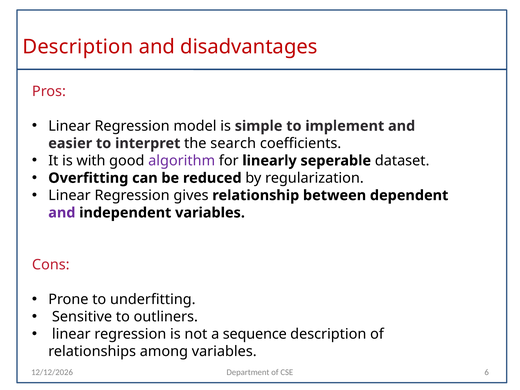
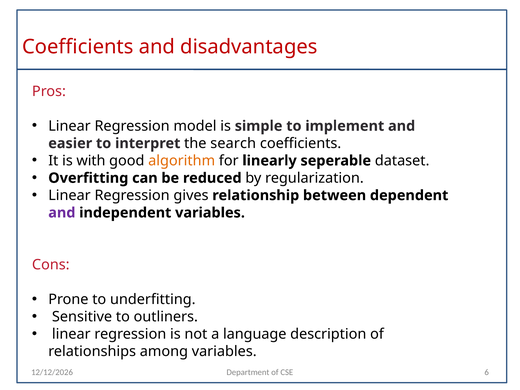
Description: Description -> Coefficients (78, 47)
algorithm colour: purple -> orange (182, 161)
sequence: sequence -> language (255, 334)
